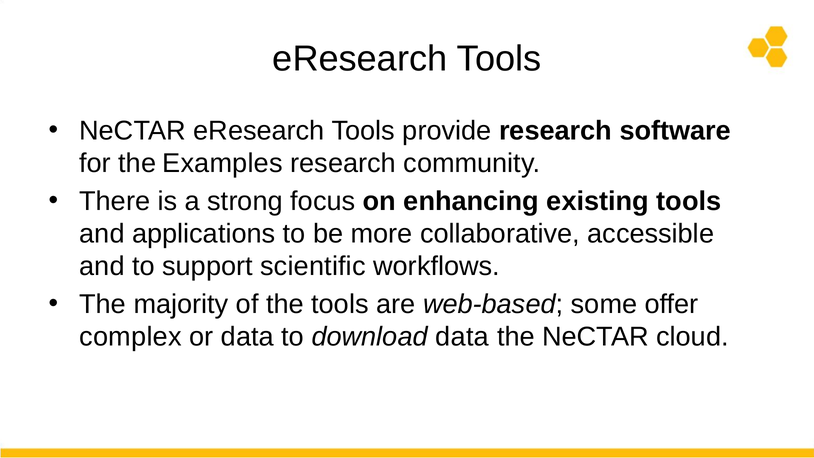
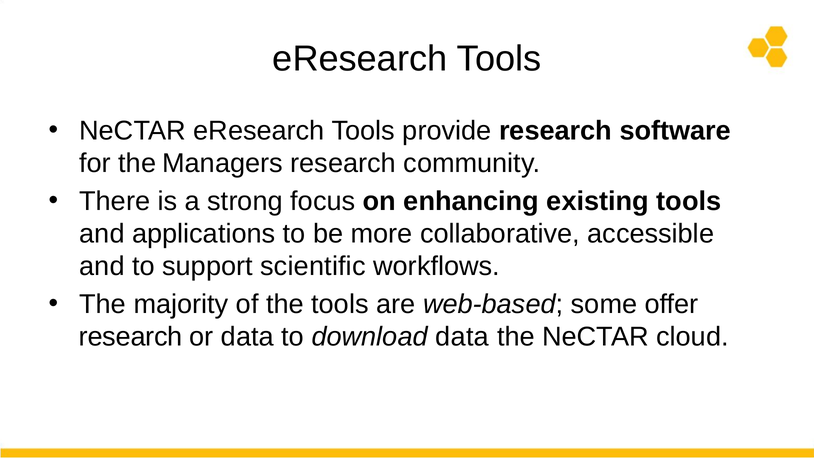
Examples: Examples -> Managers (223, 163)
complex: complex -> research (131, 337)
